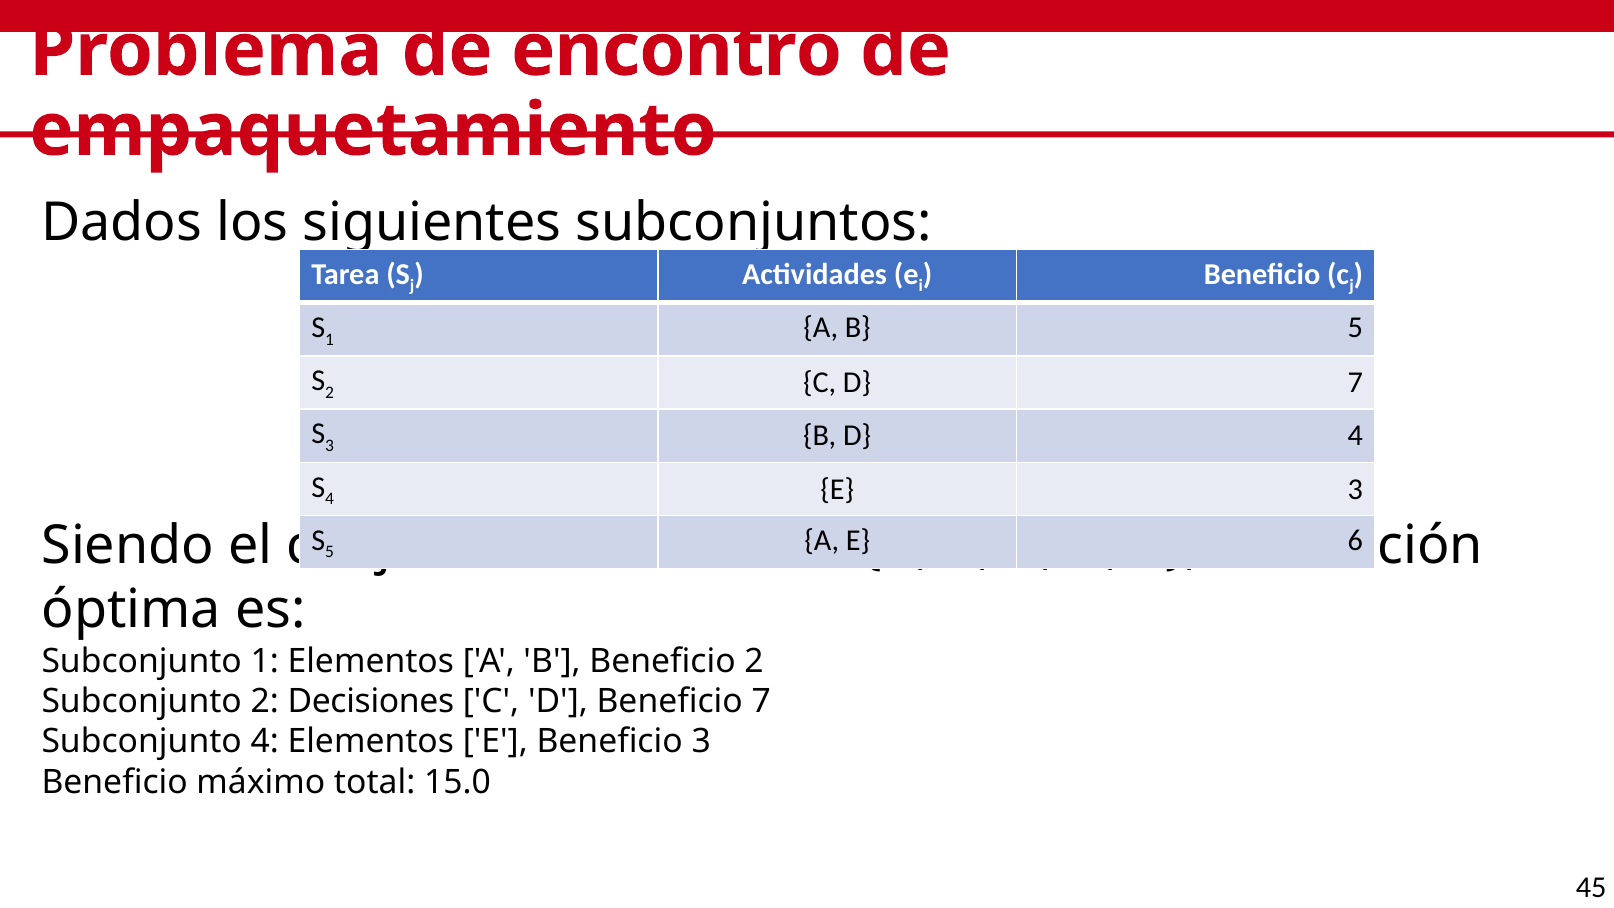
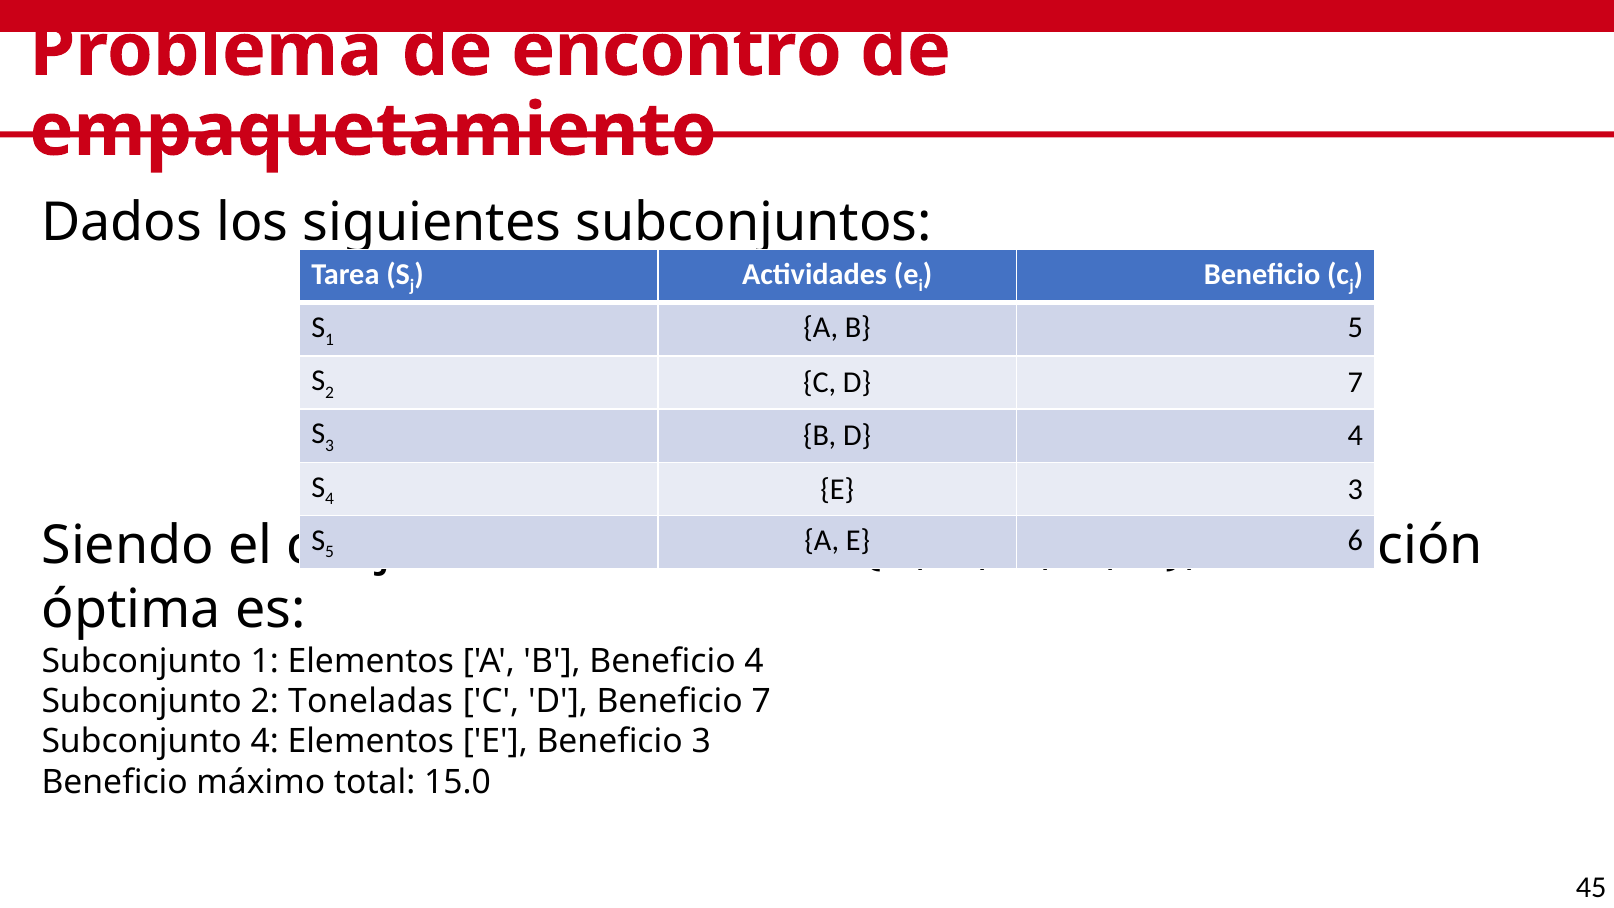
Beneficio 2: 2 -> 4 (754, 661)
Decisiones: Decisiones -> Toneladas (371, 701)
